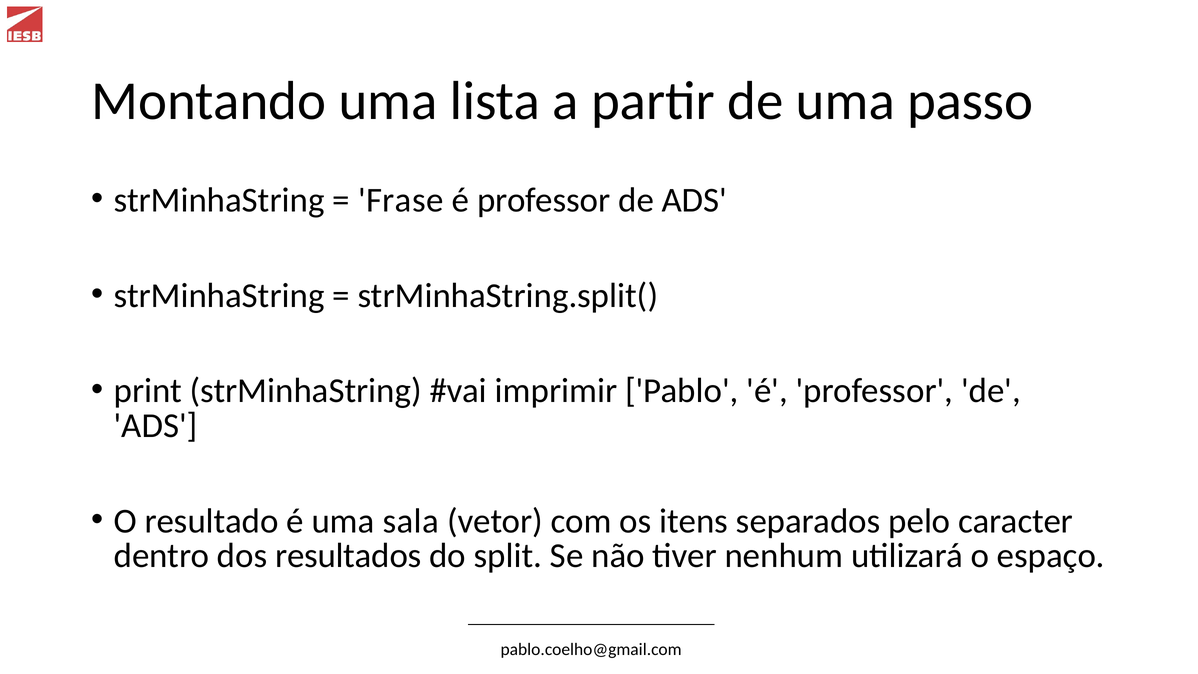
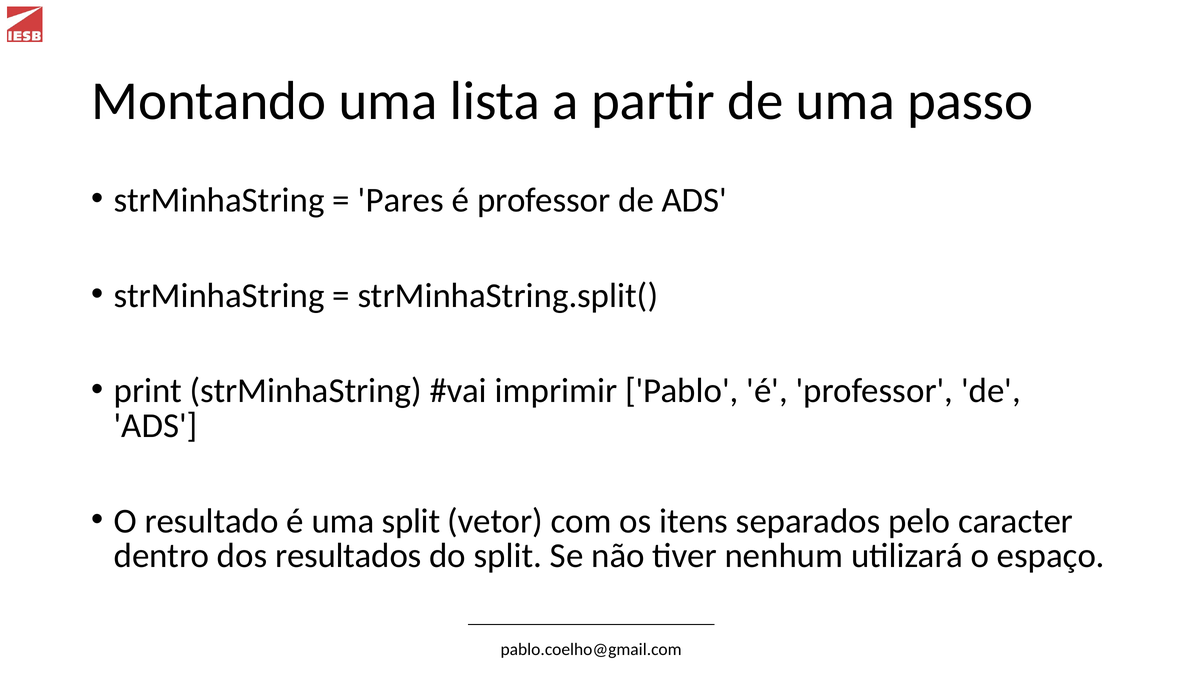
Frase: Frase -> Pares (401, 200)
uma sala: sala -> split (411, 521)
